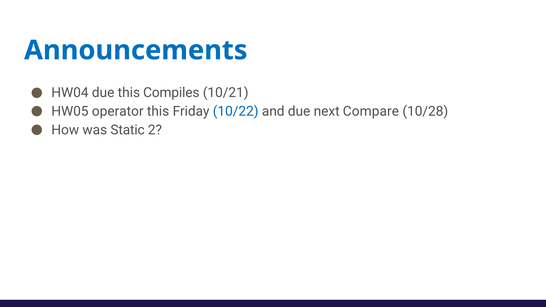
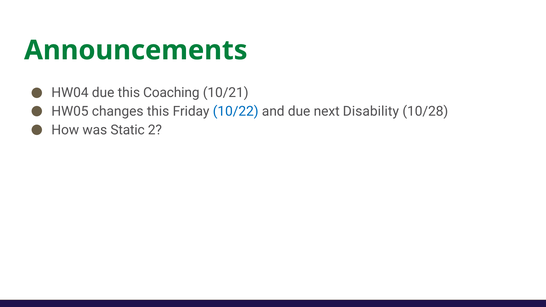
Announcements colour: blue -> green (136, 50)
Compiles: Compiles -> Coaching (171, 93)
operator: operator -> changes (118, 111)
Compare: Compare -> Disability (371, 111)
